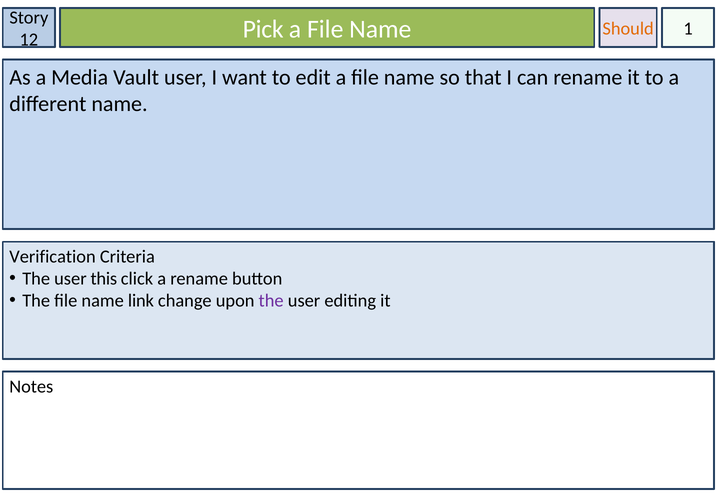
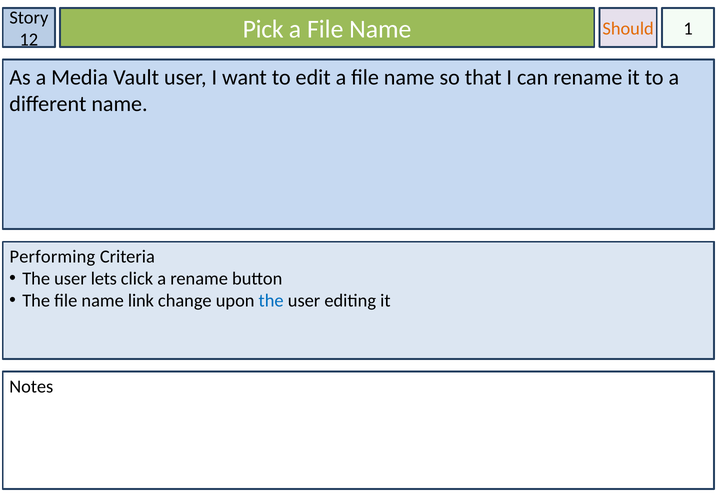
Verification: Verification -> Performing (52, 256)
this: this -> lets (104, 278)
the colour: purple -> blue (271, 300)
